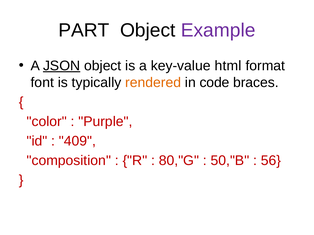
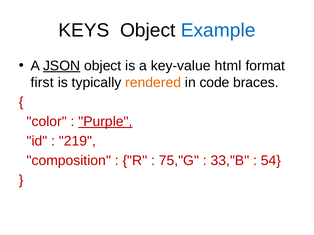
PART: PART -> KEYS (84, 30)
Example colour: purple -> blue (218, 30)
font: font -> first (42, 83)
Purple underline: none -> present (105, 122)
409: 409 -> 219 (77, 141)
80,"G: 80,"G -> 75,"G (179, 161)
50,"B: 50,"B -> 33,"B (230, 161)
56: 56 -> 54 (271, 161)
